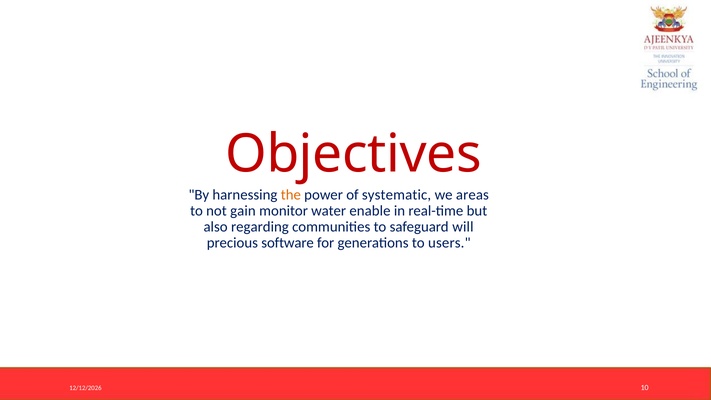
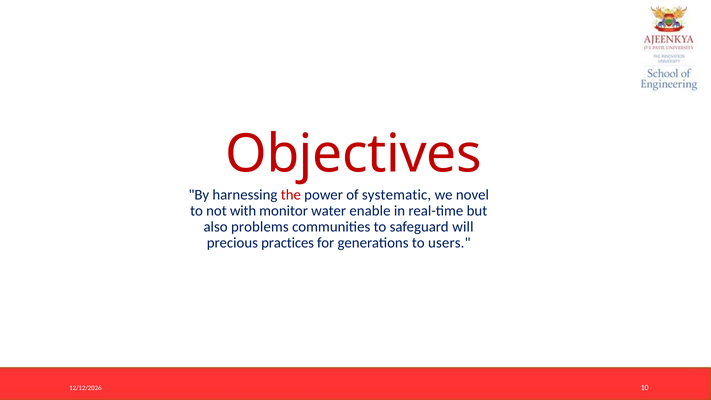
the colour: orange -> red (291, 195)
areas: areas -> novel (472, 195)
gain: gain -> with (243, 211)
regarding: regarding -> problems (260, 227)
software: software -> practices (288, 243)
